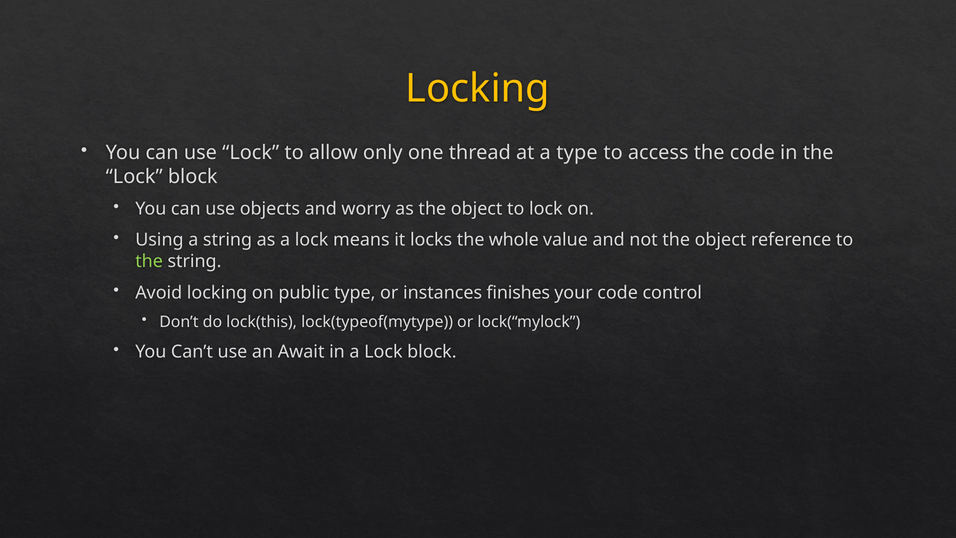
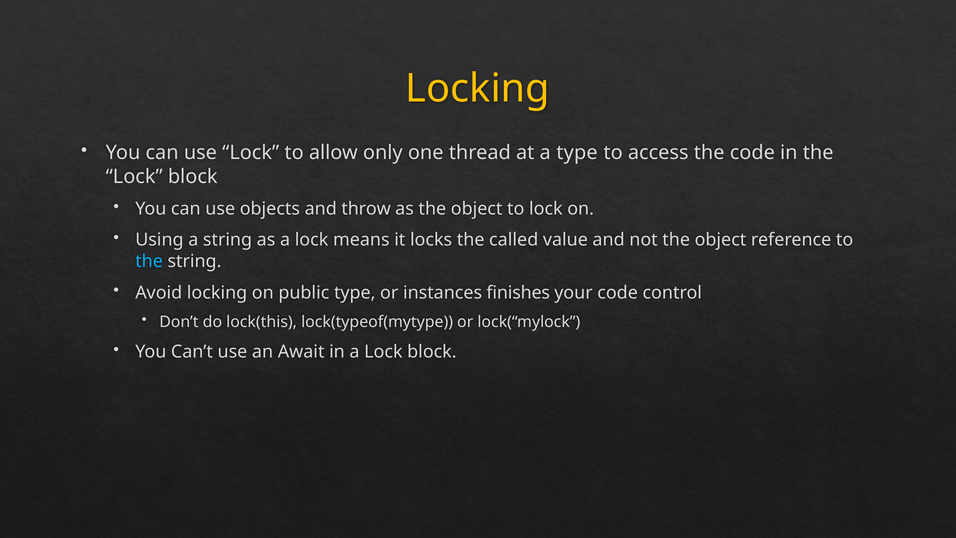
worry: worry -> throw (366, 209)
whole: whole -> called (514, 240)
the colour: light green -> light blue (149, 261)
